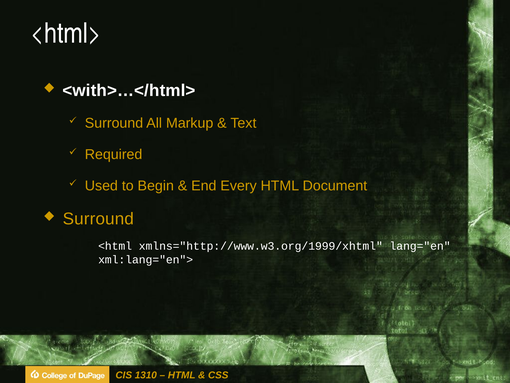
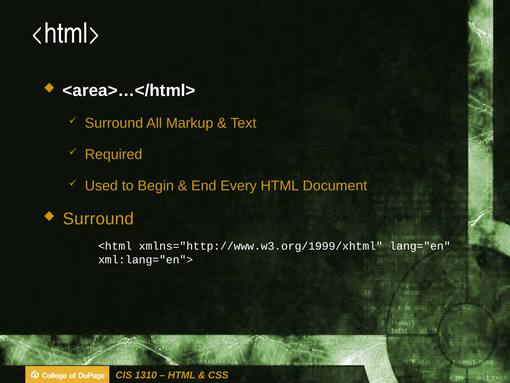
<with>…</html>: <with>…</html> -> <area>…</html> (129, 90)
